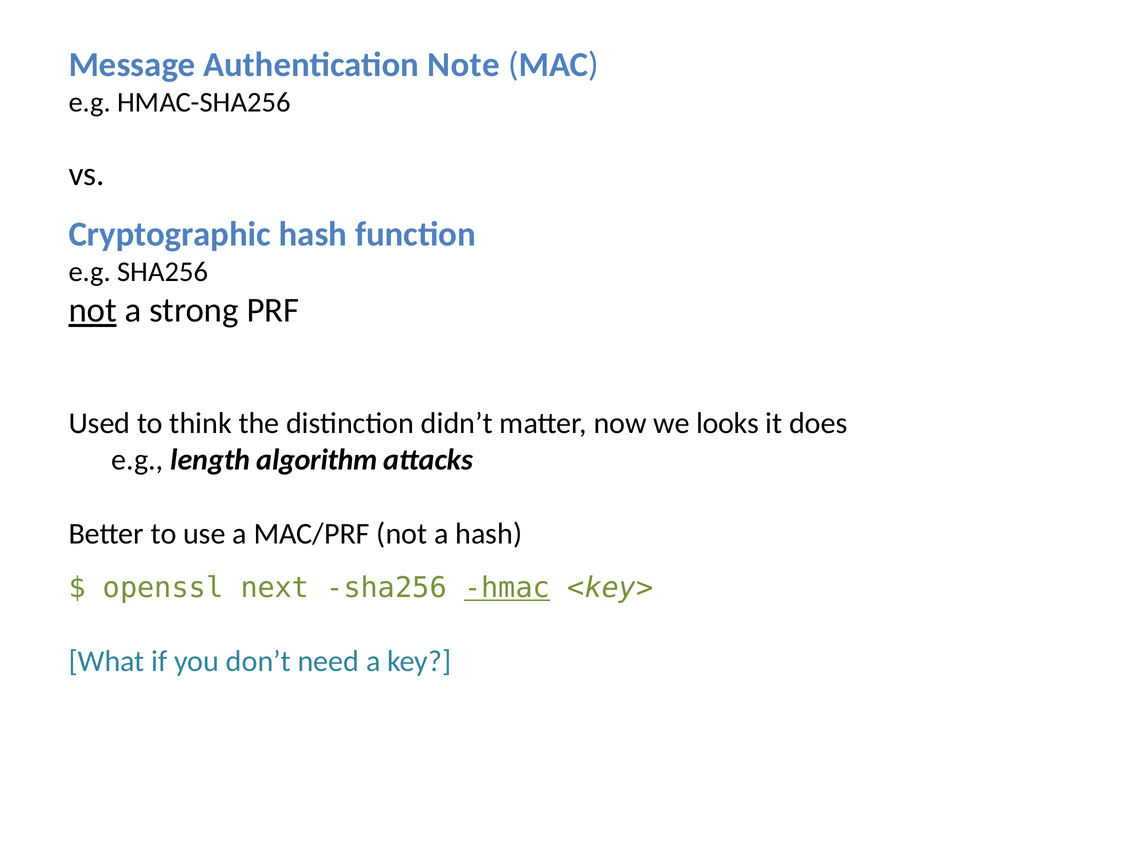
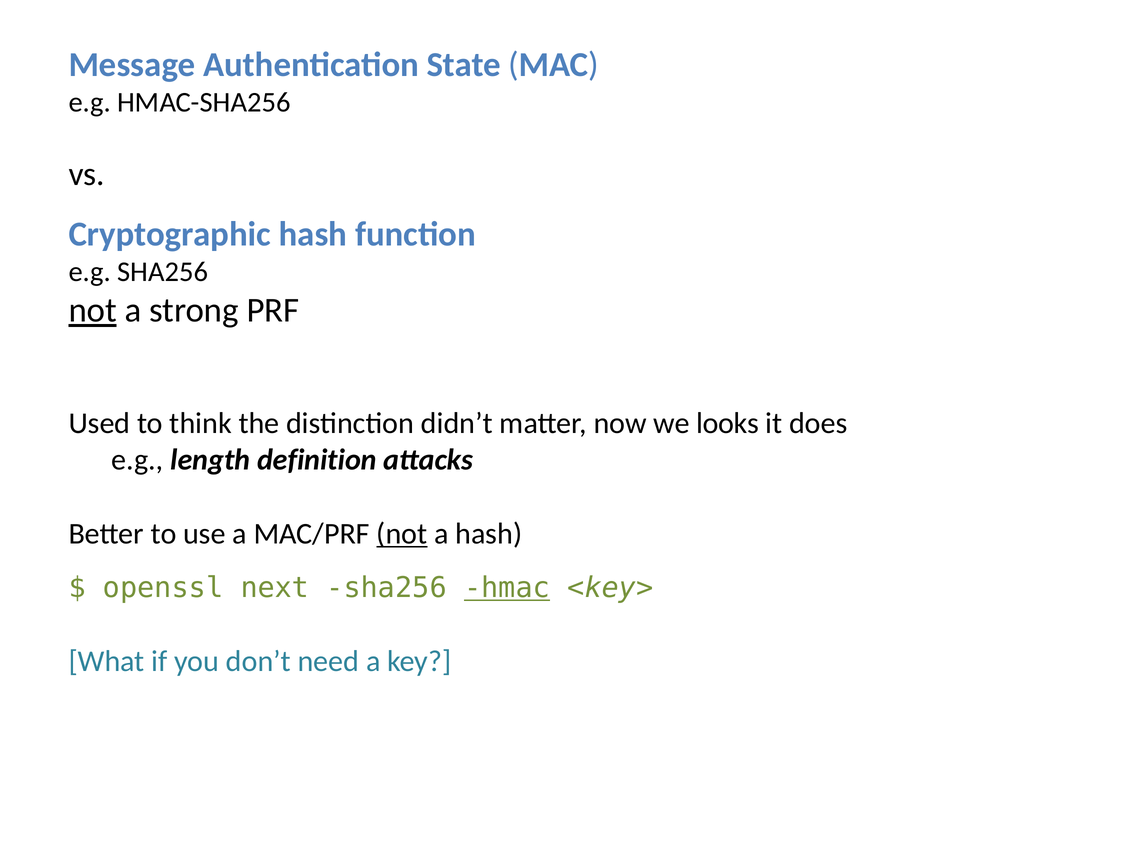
Note: Note -> State (464, 65)
algorithm: algorithm -> definition (317, 460)
not underline: none -> present (402, 534)
